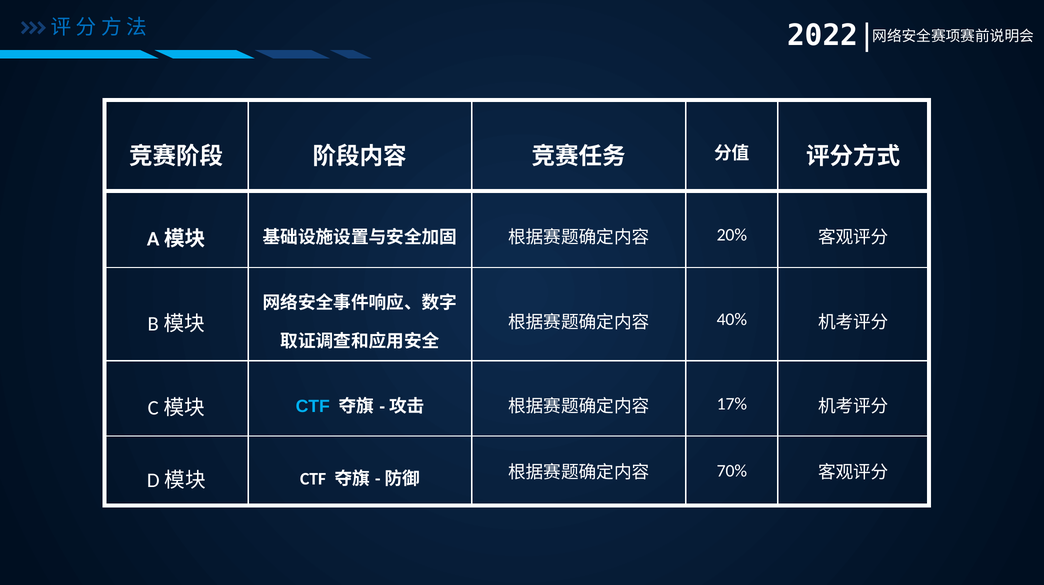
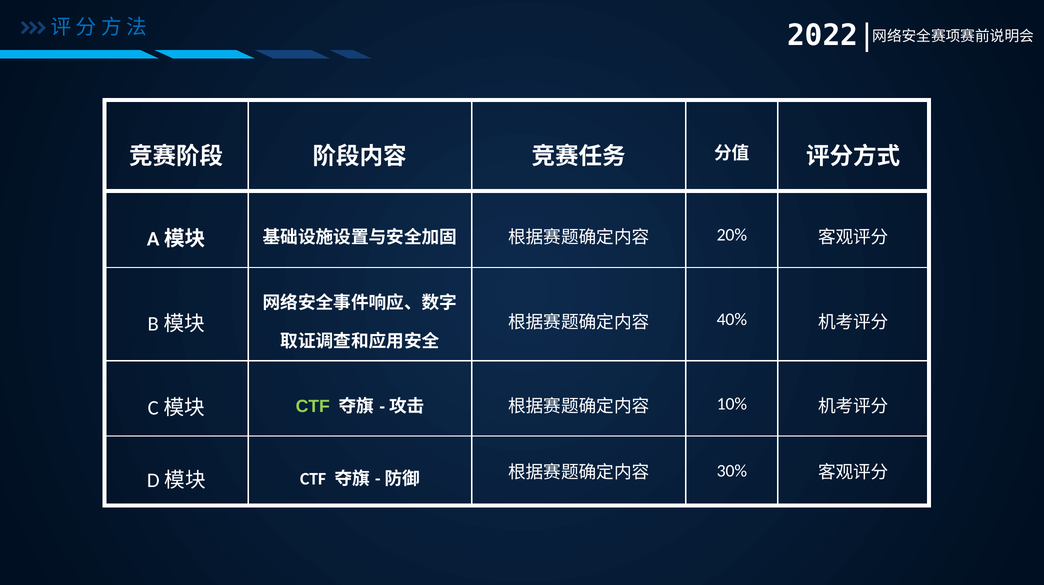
CTF colour: light blue -> light green (313, 406)
17%: 17% -> 10% (732, 404)
70%: 70% -> 30% (732, 471)
